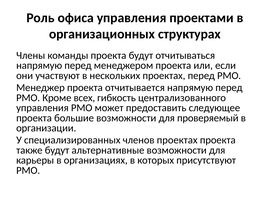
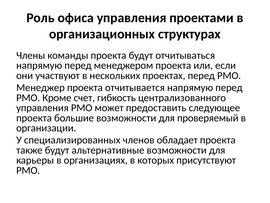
всех: всех -> счет (84, 97)
членов проектах: проектах -> обладает (177, 140)
